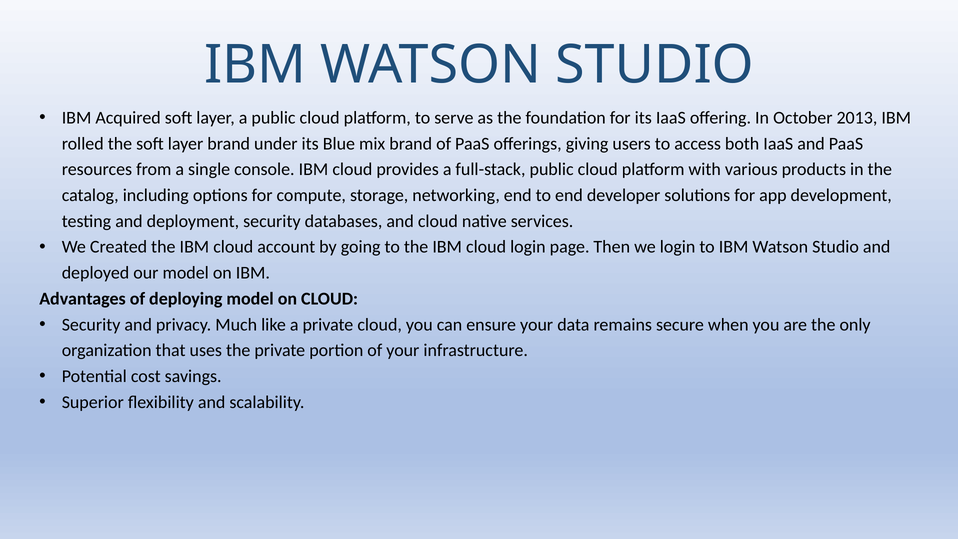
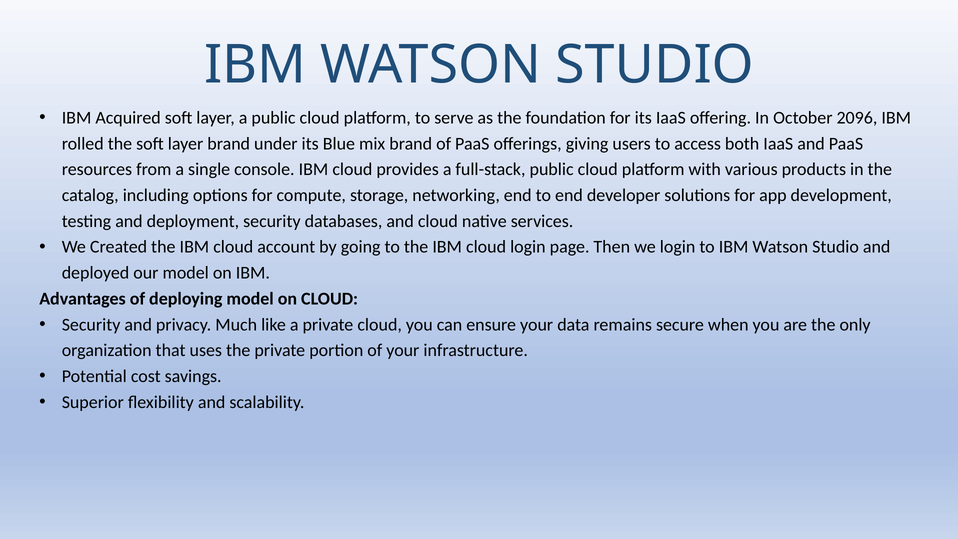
2013: 2013 -> 2096 (857, 118)
